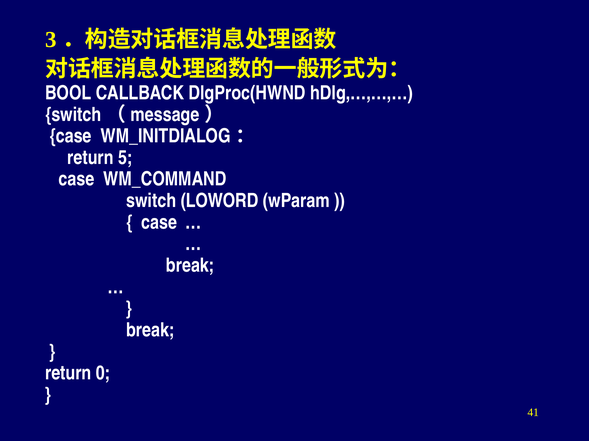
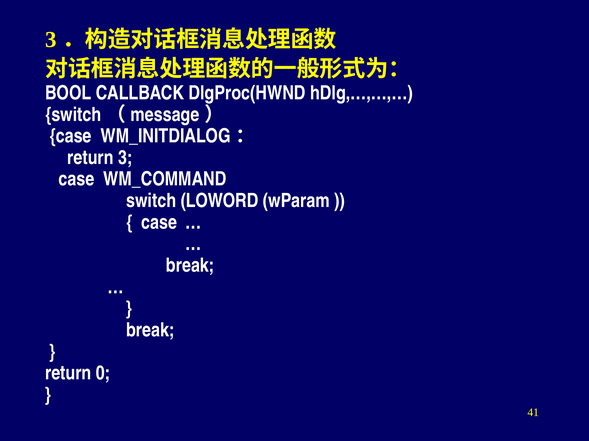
return 5: 5 -> 3 (125, 158)
